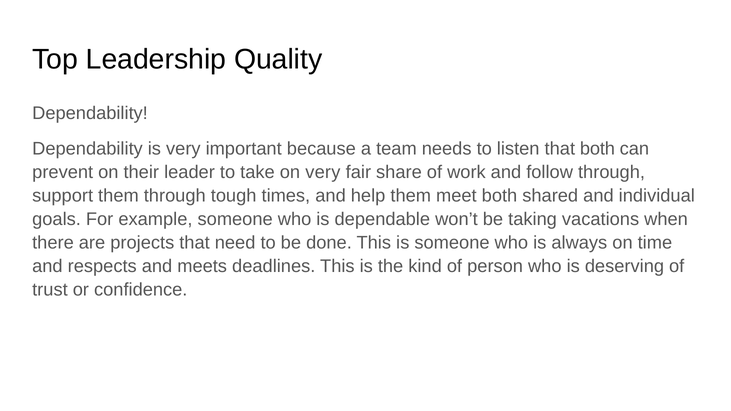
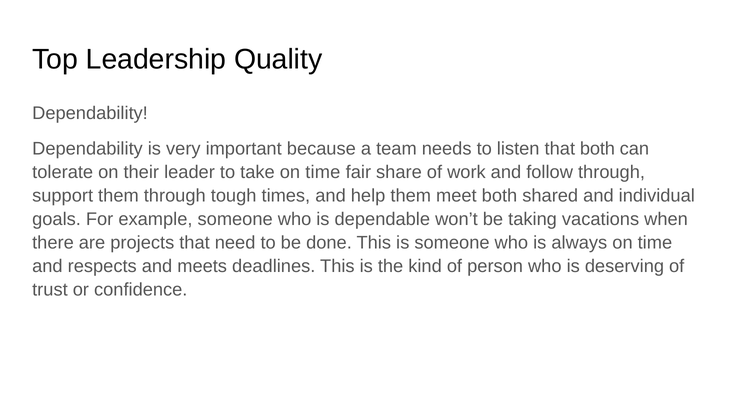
prevent: prevent -> tolerate (63, 172)
take on very: very -> time (323, 172)
